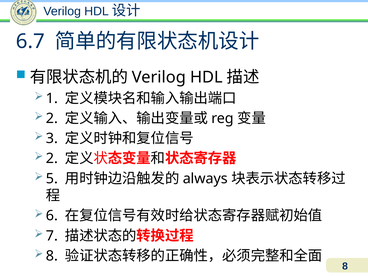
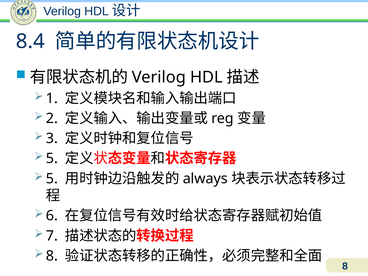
6.7: 6.7 -> 8.4 (30, 41)
2: 2 -> 5 (52, 158)
